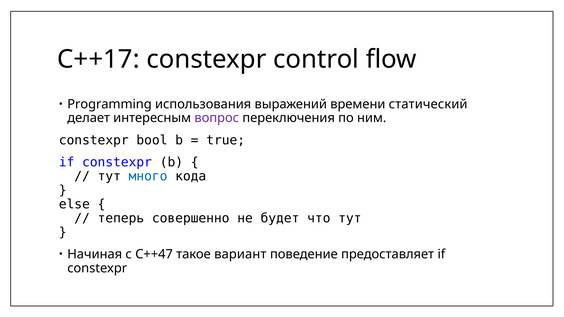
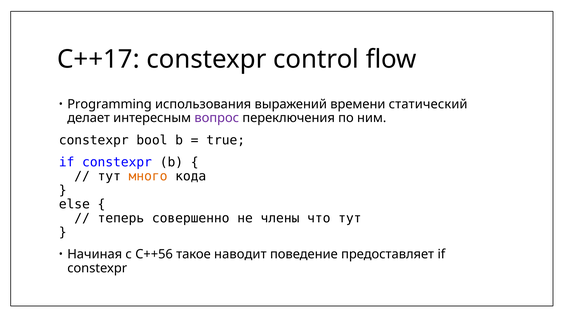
много colour: blue -> orange (148, 176)
будет: будет -> члены (280, 218)
C++47: C++47 -> C++56 (154, 254)
вариант: вариант -> наводит (240, 254)
